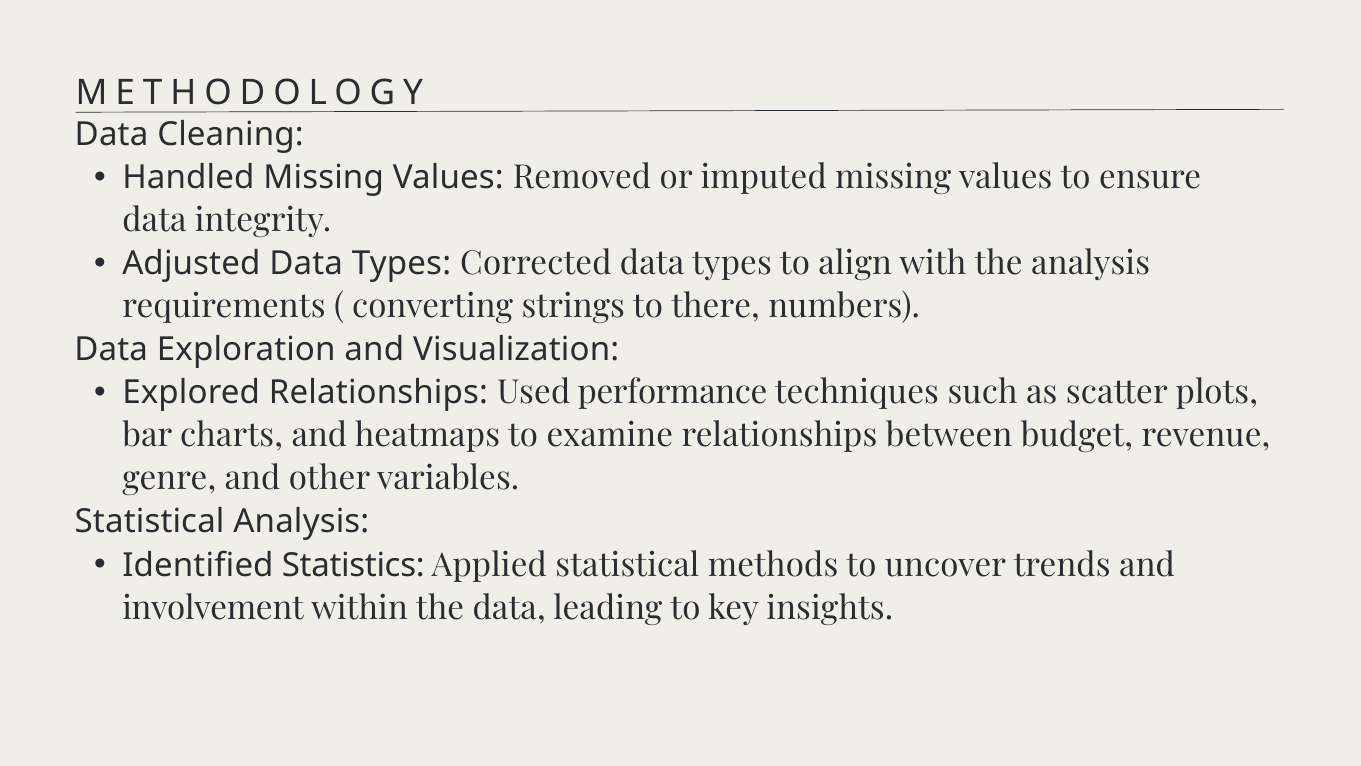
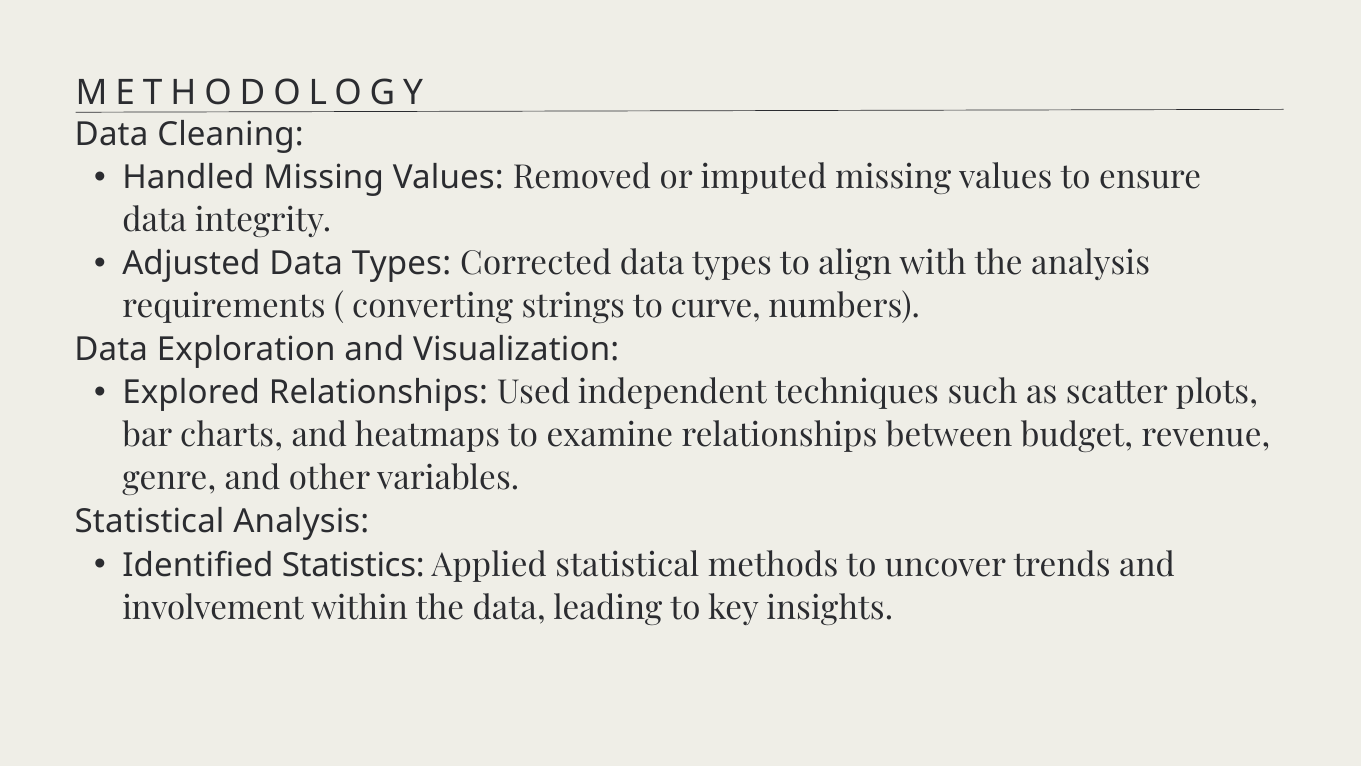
there: there -> curve (716, 307)
performance: performance -> independent (672, 393)
